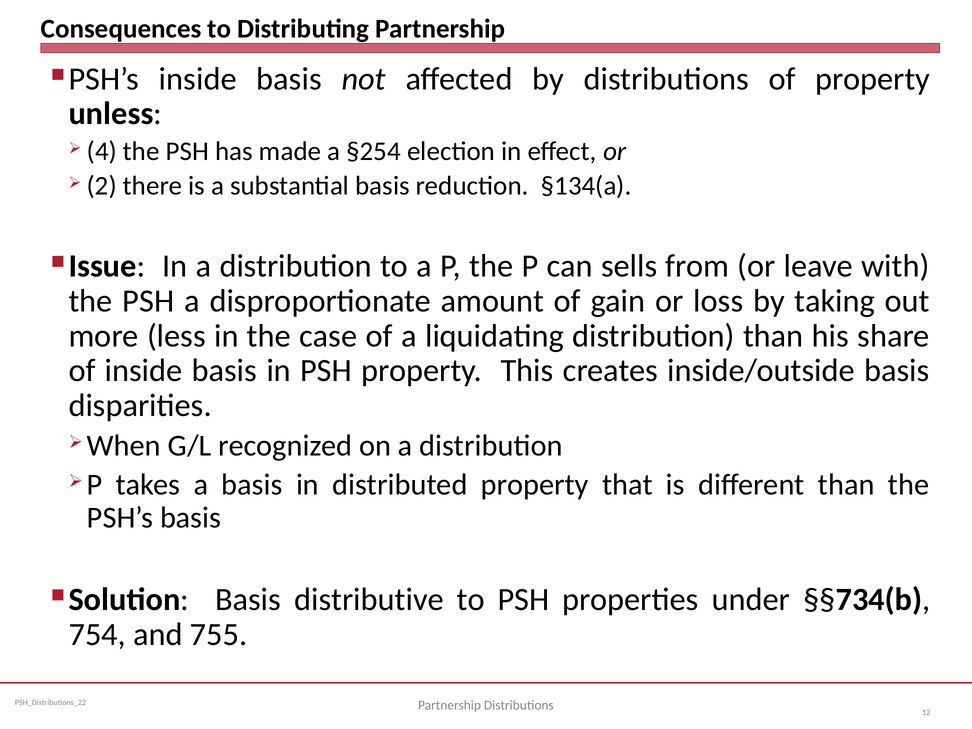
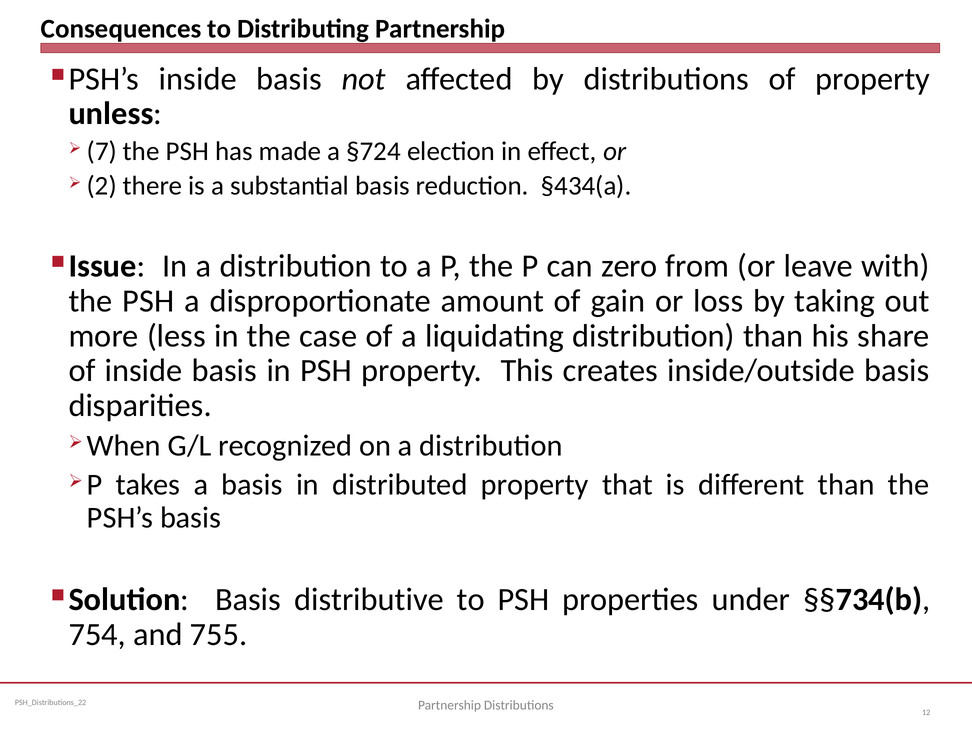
4: 4 -> 7 (102, 151)
§254: §254 -> §724 (374, 151)
§134(a: §134(a -> §434(a (586, 186)
sells: sells -> zero (629, 266)
